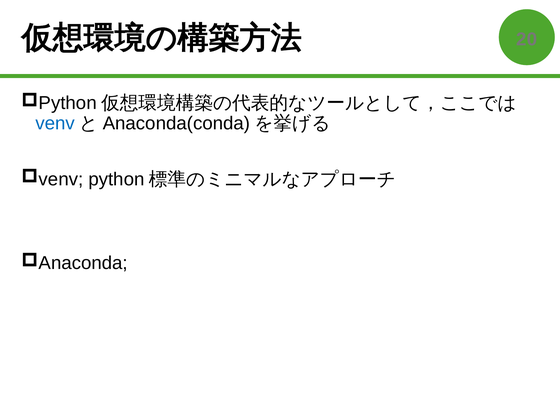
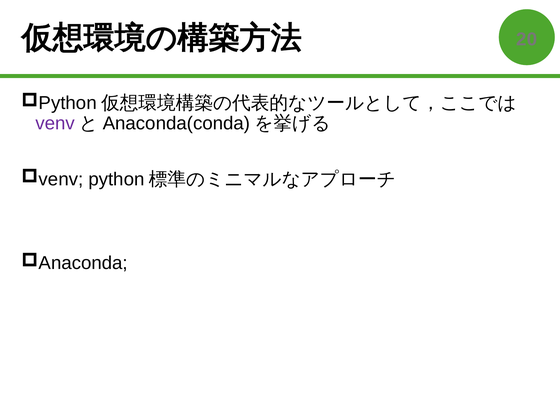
venv colour: blue -> purple (55, 123)
